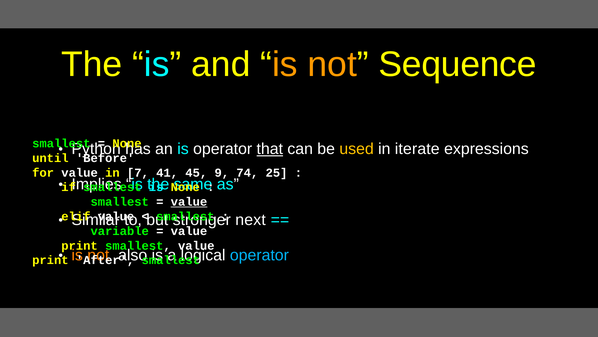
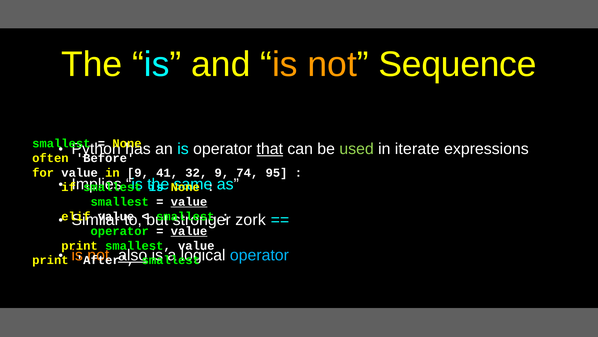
used colour: yellow -> light green (357, 149)
until: until -> often (50, 158)
in 7: 7 -> 9 (138, 172)
45: 45 -> 32 (196, 172)
25: 25 -> 95 (277, 172)
next: next -> zork (251, 219)
variable: variable -> operator (120, 231)
value underline: none -> present (189, 231)
also underline: none -> present (133, 255)
